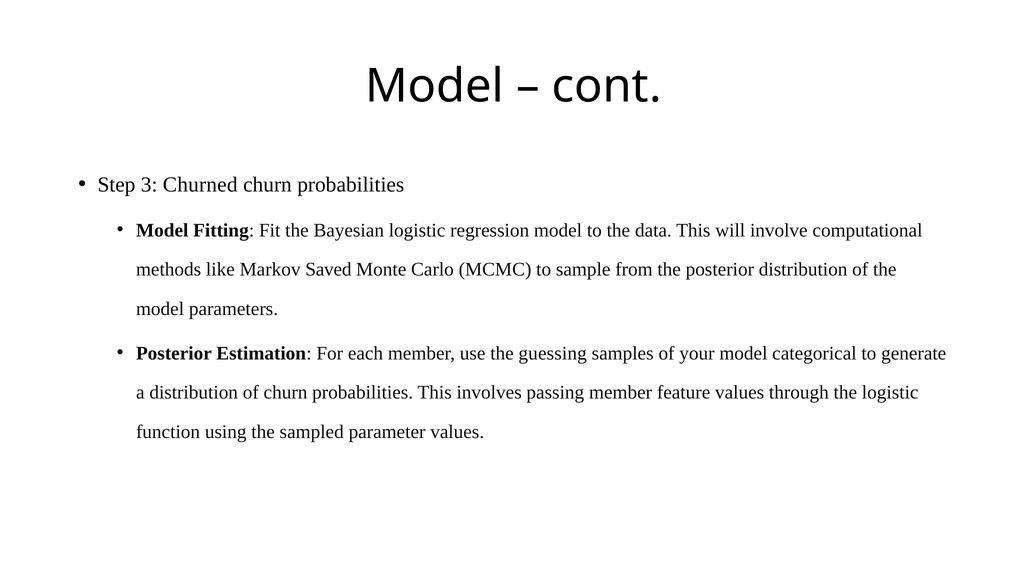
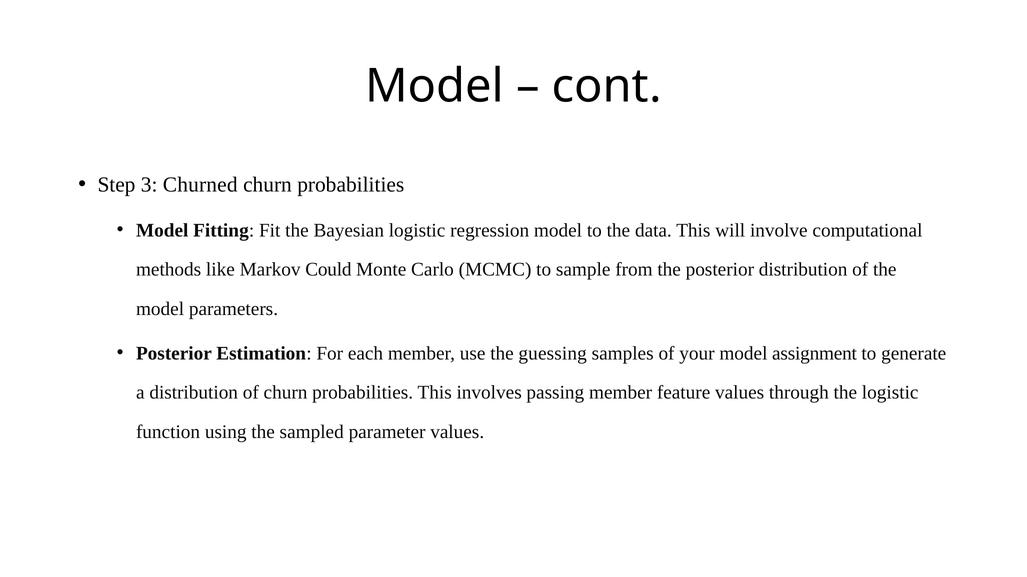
Saved: Saved -> Could (328, 270)
categorical: categorical -> assignment (815, 354)
